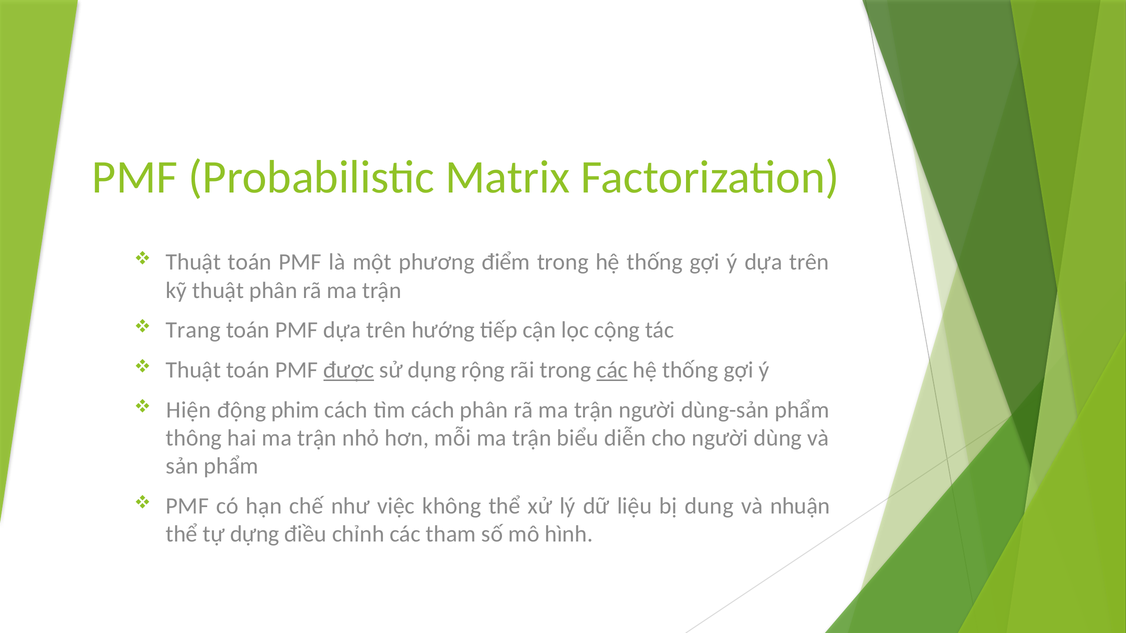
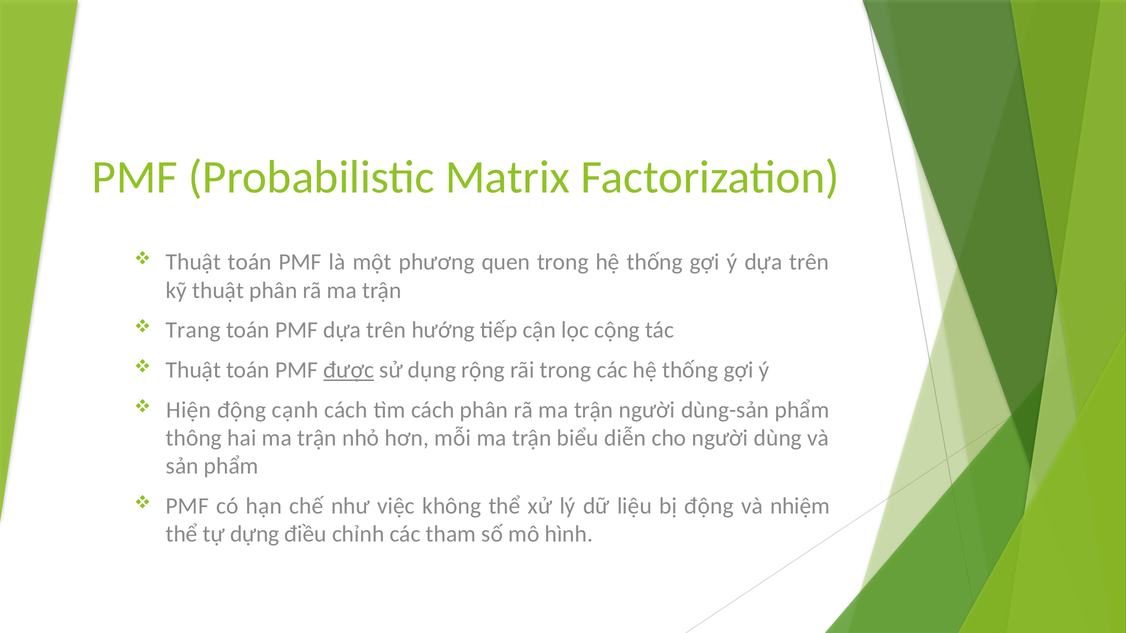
điểm: điểm -> quen (506, 262)
các underline: present -> none (612, 370)
phim: phim -> cạnh (295, 410)
bị dung: dung -> động (709, 506)
nhuận: nhuận -> nhiệm (800, 506)
